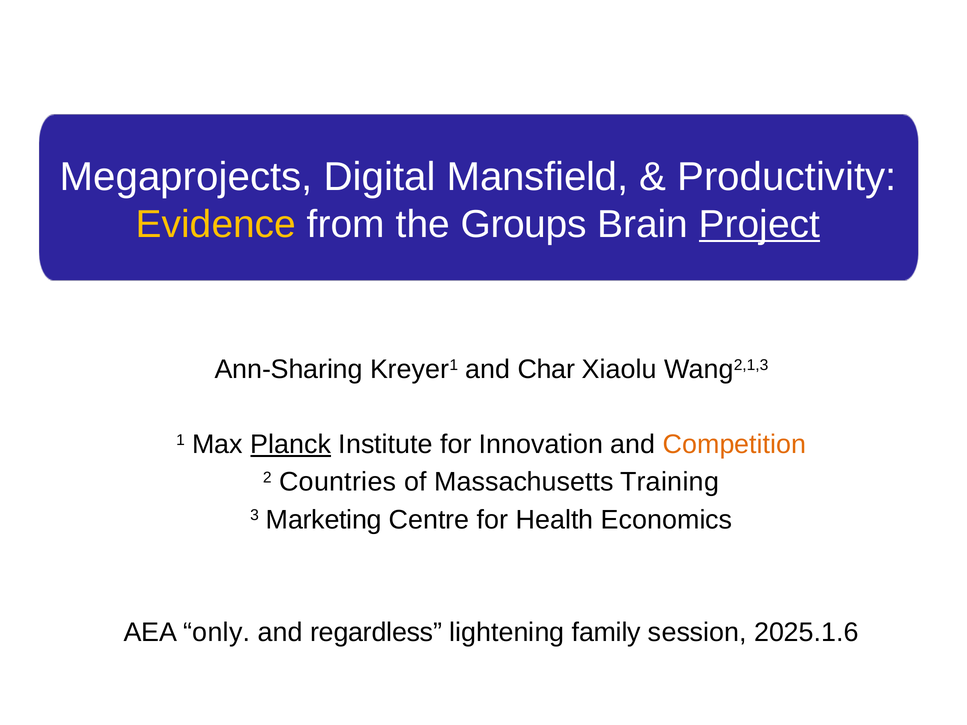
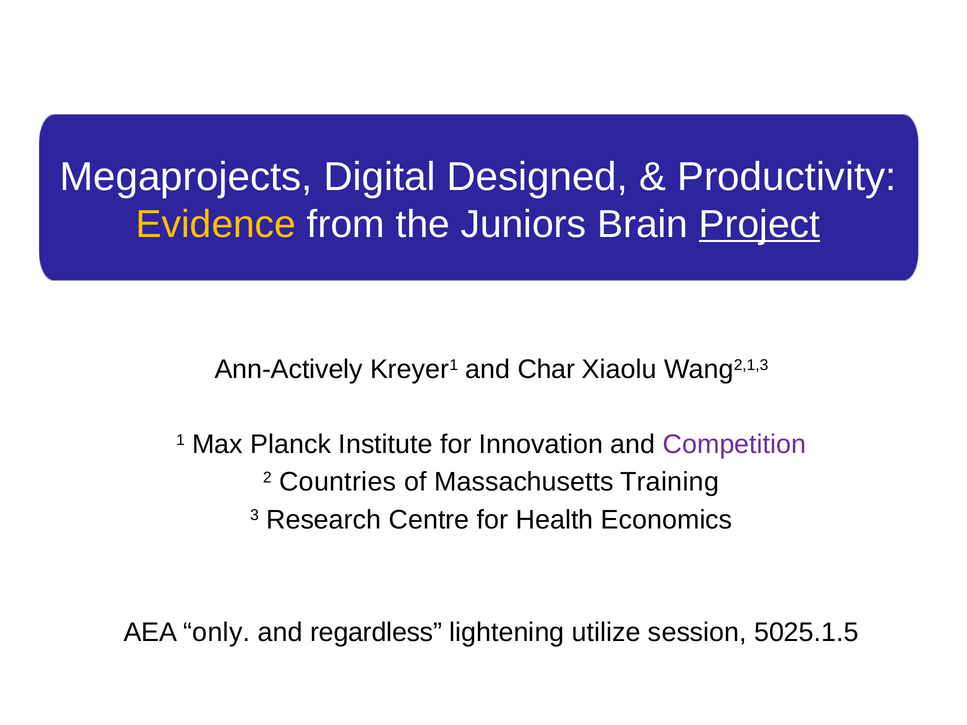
Mansfield: Mansfield -> Designed (537, 177)
Groups: Groups -> Juniors (523, 224)
Ann-Sharing: Ann-Sharing -> Ann-Actively (289, 369)
Planck underline: present -> none (291, 445)
Competition colour: orange -> purple (734, 445)
Marketing: Marketing -> Research (324, 520)
family: family -> utilize (606, 633)
2025.1.6: 2025.1.6 -> 5025.1.5 (806, 633)
